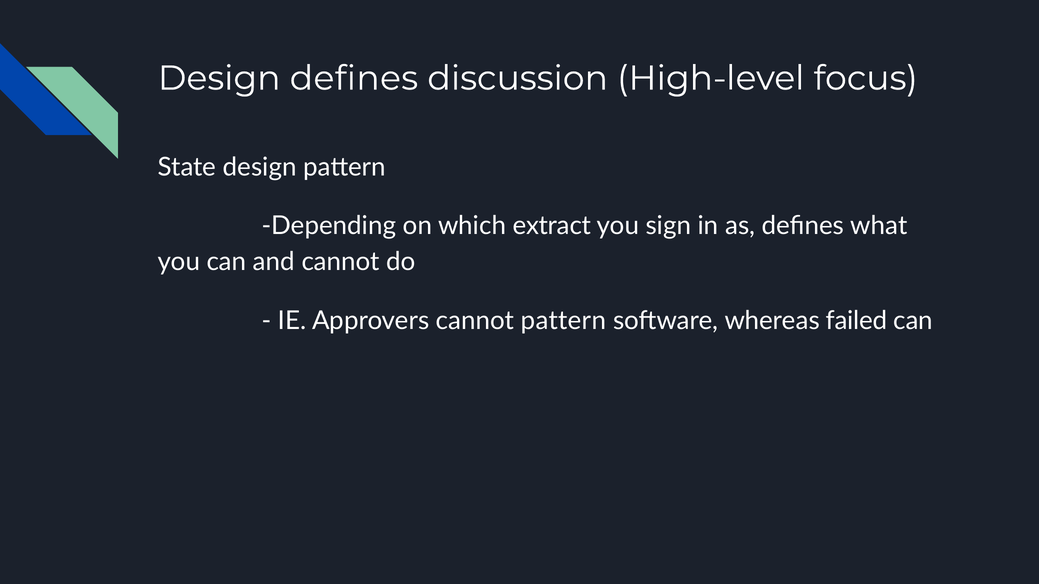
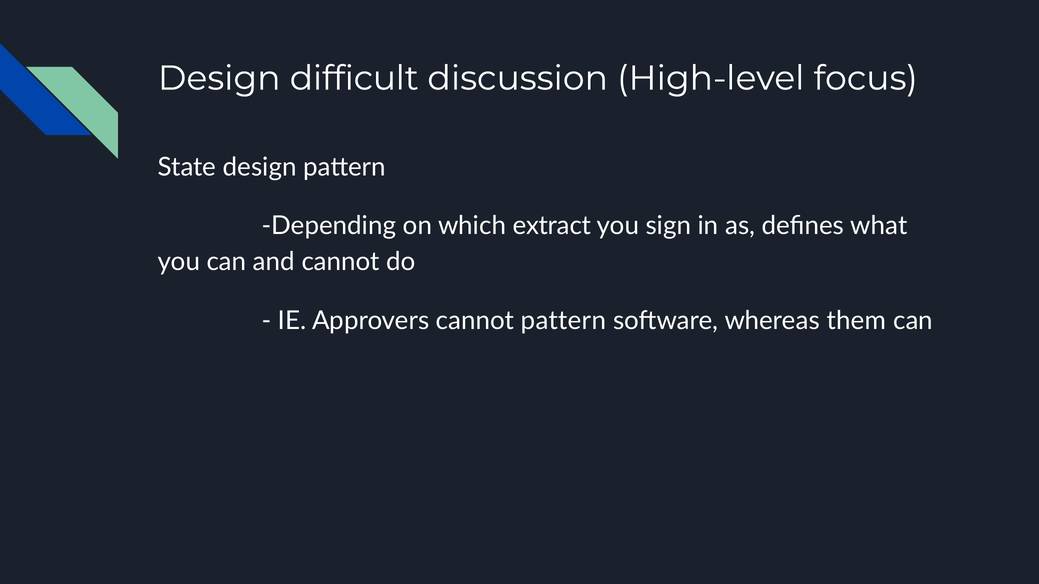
Design defines: defines -> difficult (354, 78)
failed: failed -> them (856, 321)
